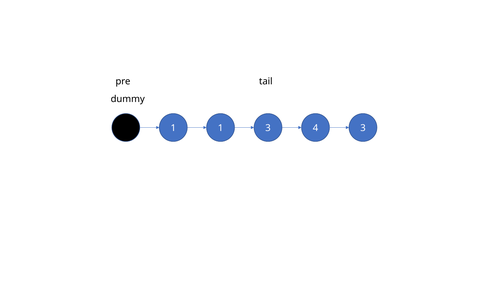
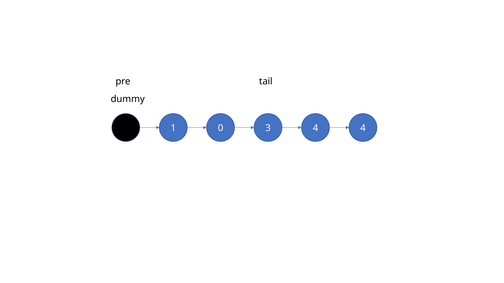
1 1: 1 -> 0 (221, 128)
3 3: 3 -> 4 (363, 128)
